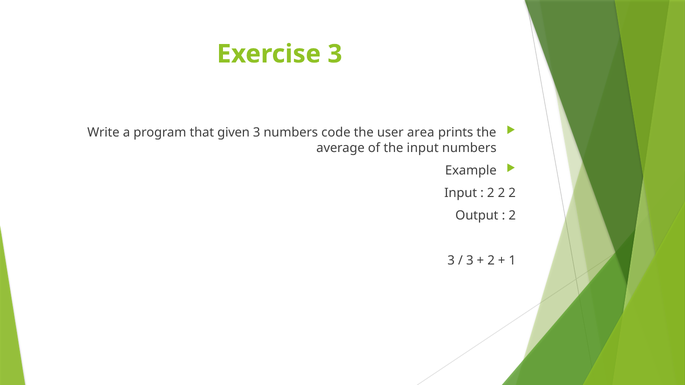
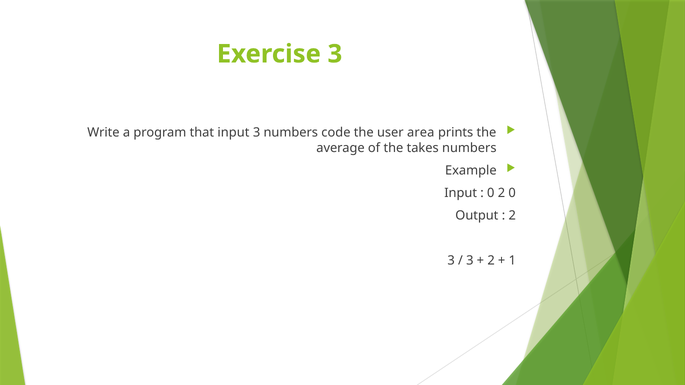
that given: given -> input (233, 133)
the input: input -> takes (423, 148)
2: 2 -> 0 (491, 193)
2: 2 -> 0 (512, 193)
